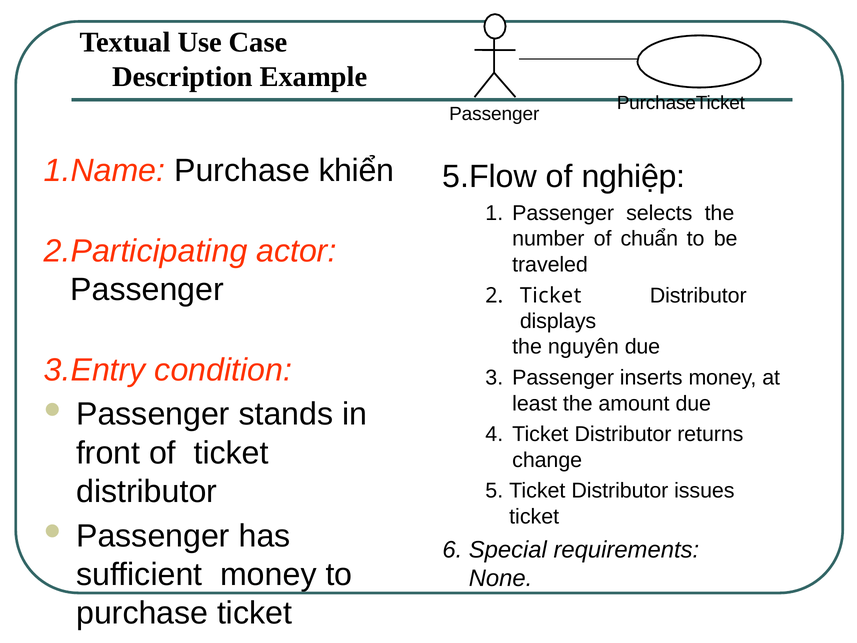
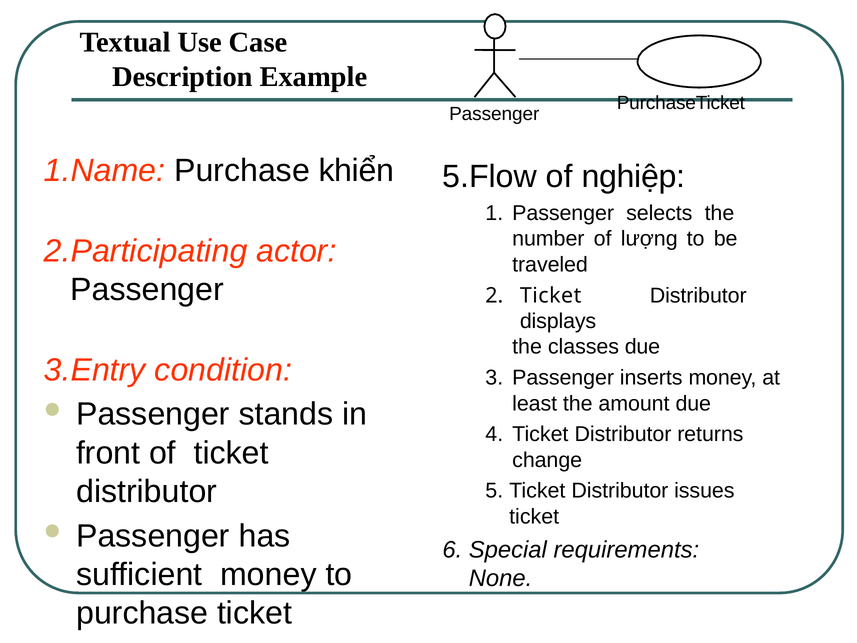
chuẩn: chuẩn -> lượng (649, 239)
nguyên: nguyên -> classes (583, 347)
